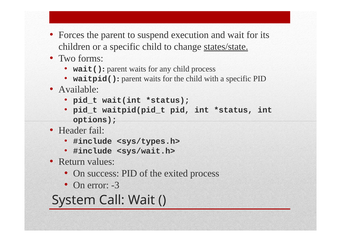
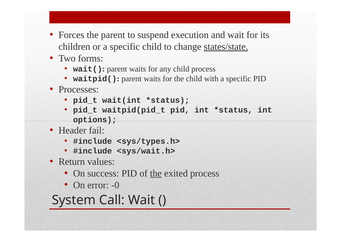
Available: Available -> Processes (79, 89)
the underline: none -> present (156, 173)
-3: -3 -> -0 (115, 185)
